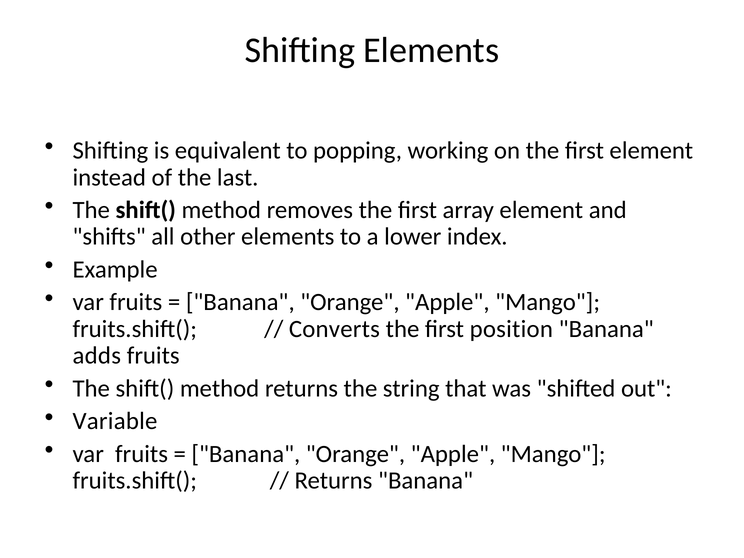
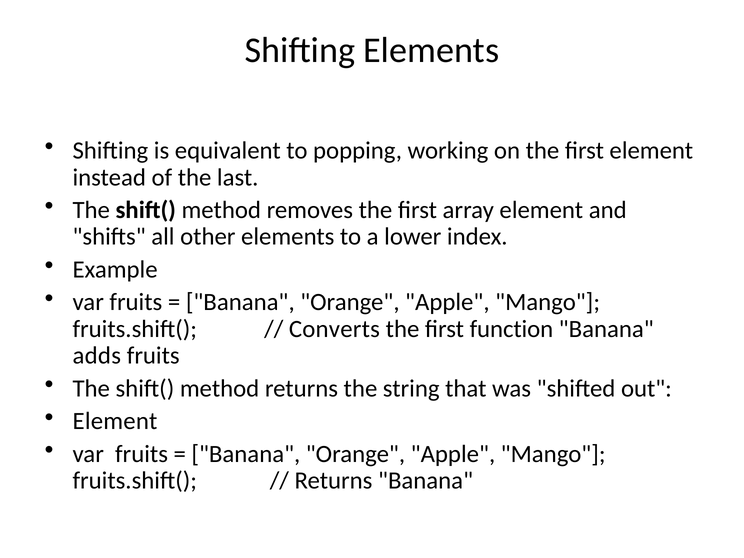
position: position -> function (511, 329)
Variable: Variable -> Element (115, 421)
